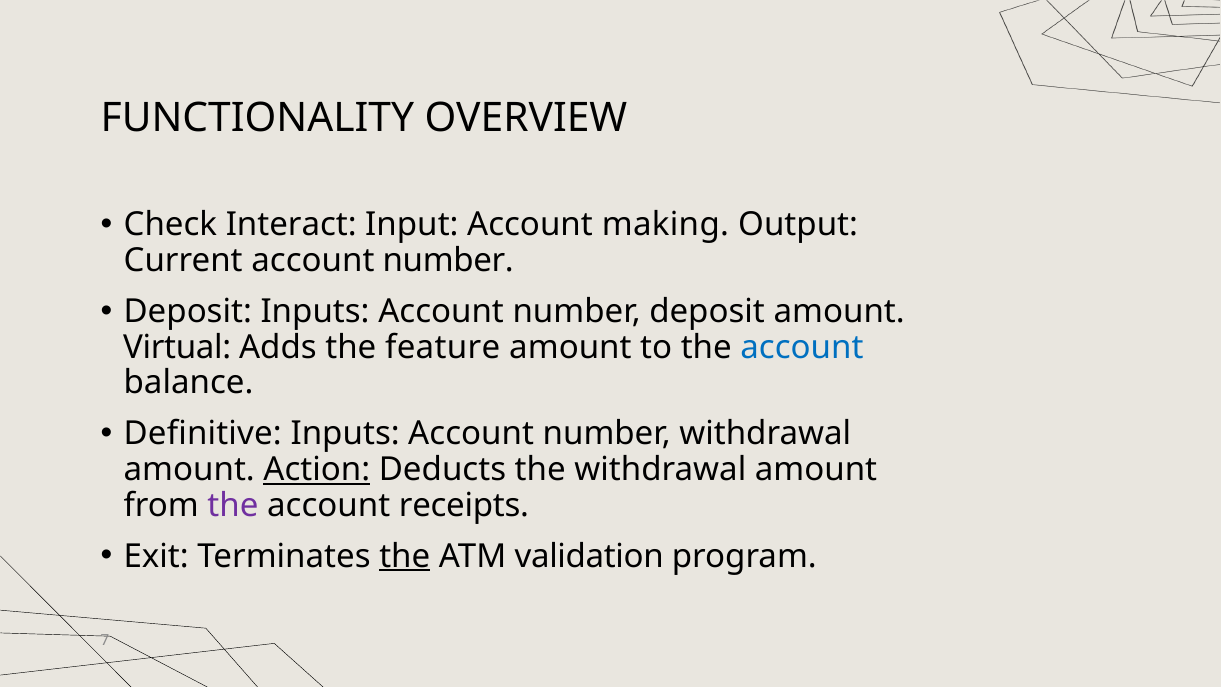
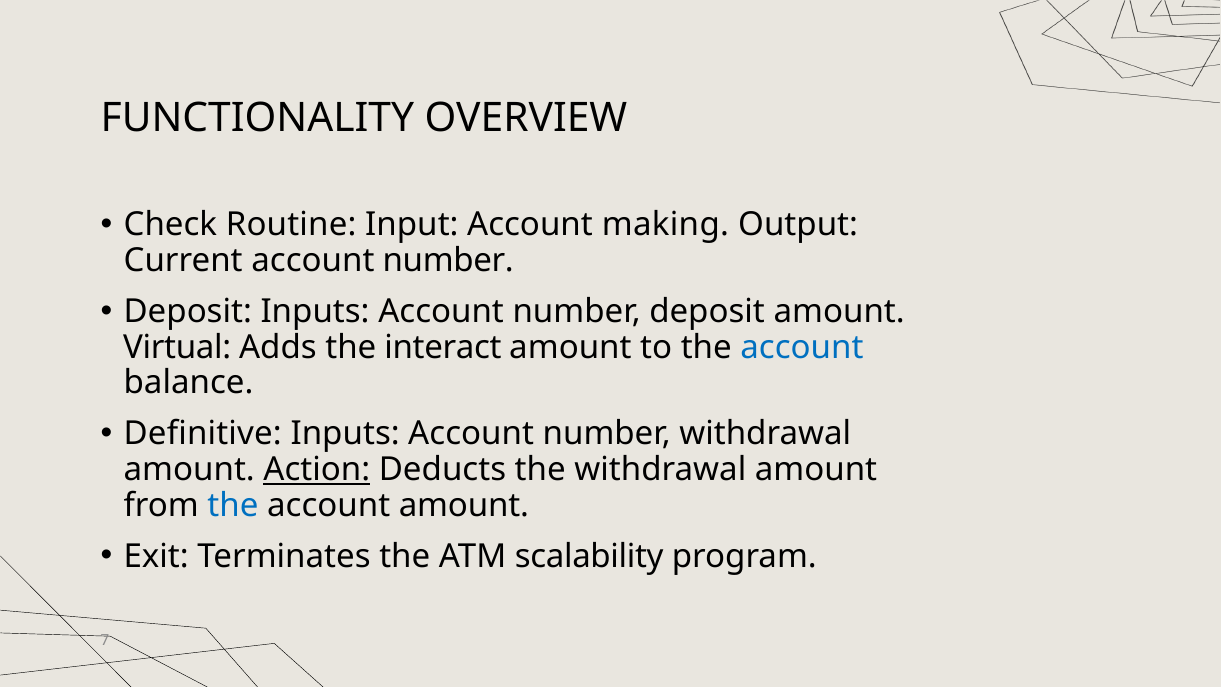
Interact: Interact -> Routine (291, 225)
feature: feature -> interact (443, 347)
the colour: purple -> blue (233, 505)
account receipts: receipts -> amount (464, 505)
the underline: present -> none (405, 556)
validation: validation -> scalability (589, 556)
